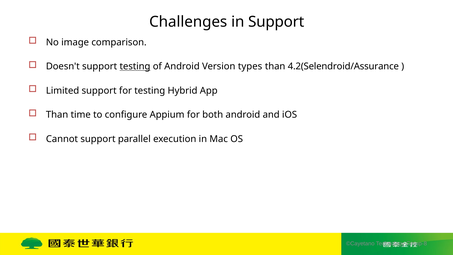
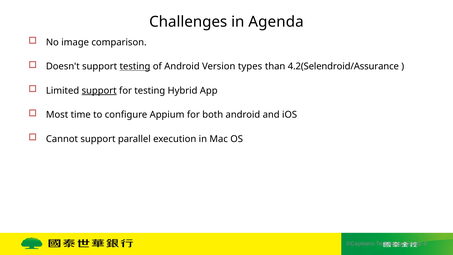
in Support: Support -> Agenda (276, 22)
support underline: none -> present (99, 91)
Than: Than -> Most (57, 115)
